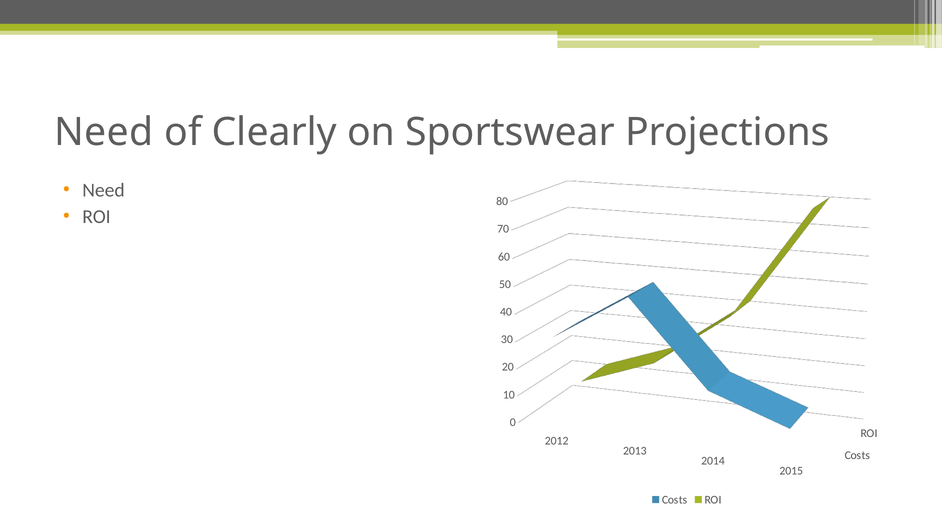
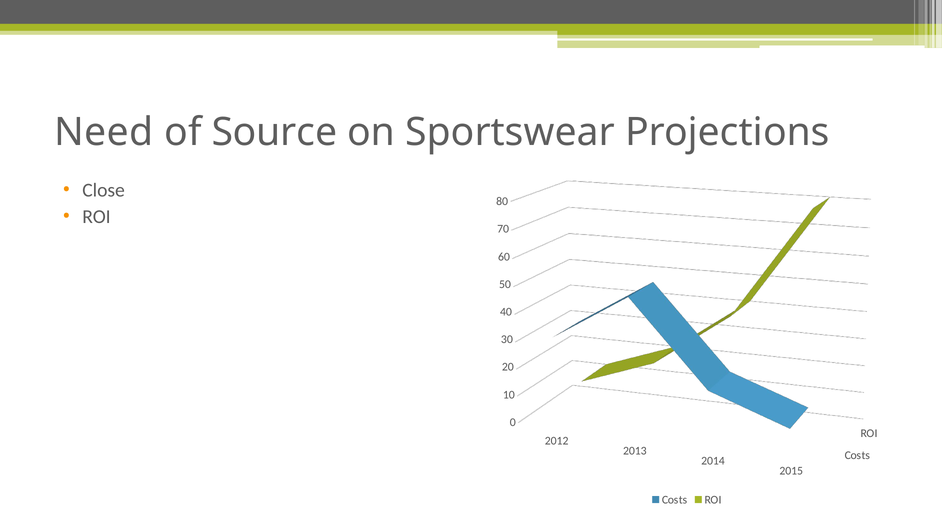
Clearly: Clearly -> Source (274, 132)
Need: Need -> Close (104, 190)
